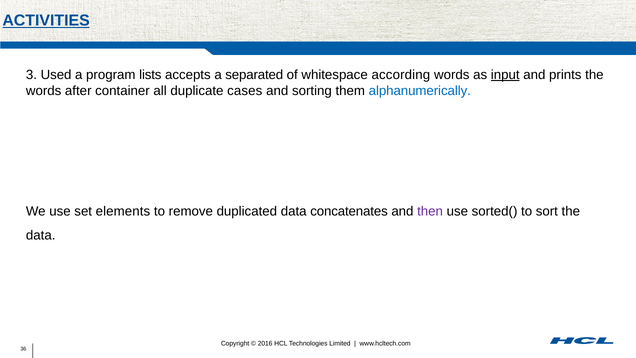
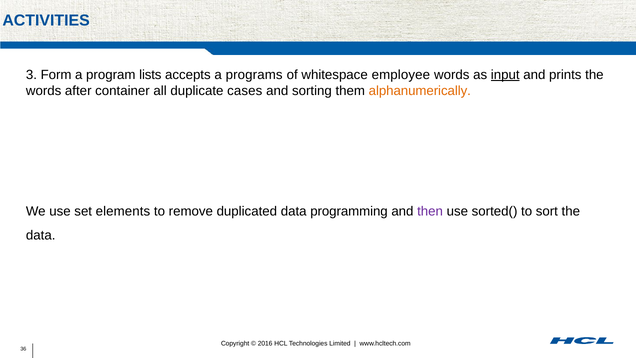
ACTIVITIES underline: present -> none (46, 21)
Used: Used -> Form (56, 75)
separated: separated -> programs (254, 75)
according: according -> employee (401, 75)
alphanumerically colour: blue -> orange (420, 91)
concatenates: concatenates -> programming (349, 211)
